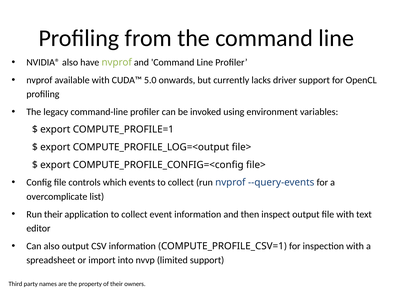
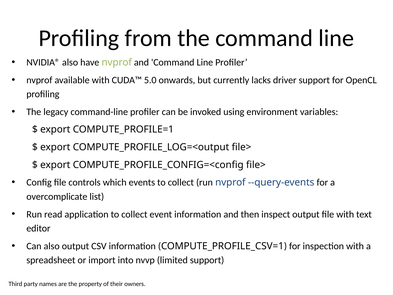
Run their: their -> read (53, 214)
